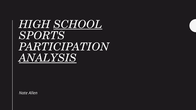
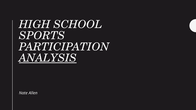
SCHOOL underline: present -> none (78, 24)
